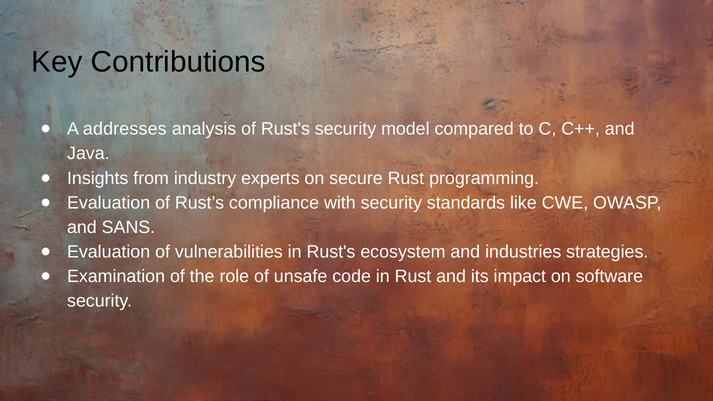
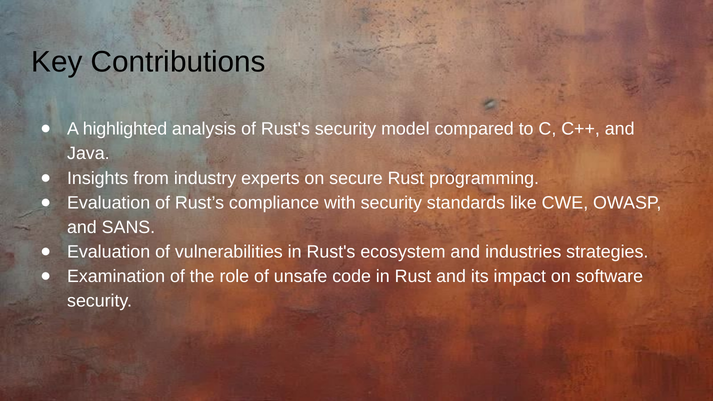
addresses: addresses -> highlighted (125, 129)
